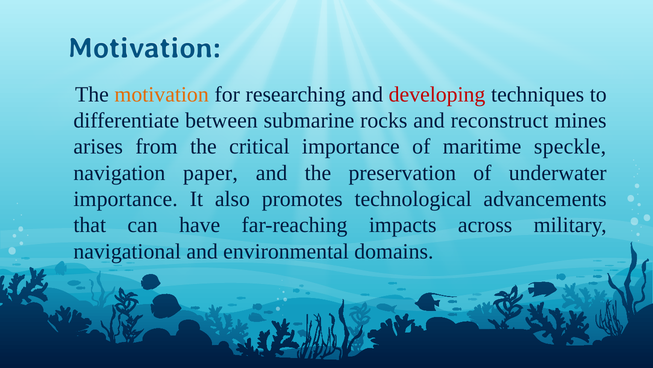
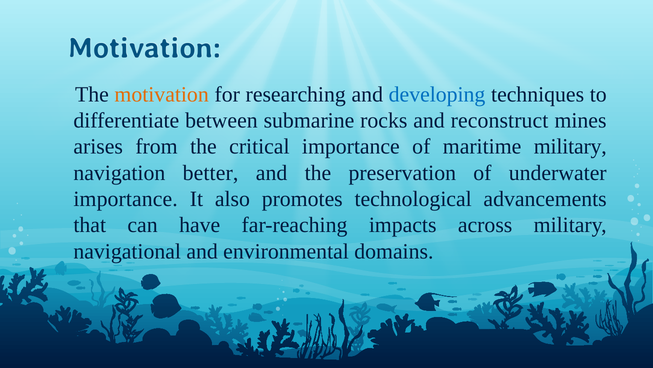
developing colour: red -> blue (437, 94)
maritime speckle: speckle -> military (570, 146)
paper: paper -> better (211, 173)
